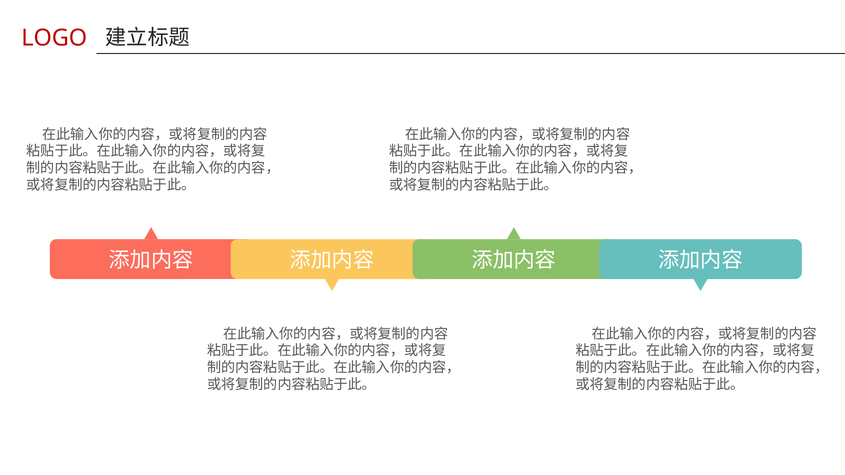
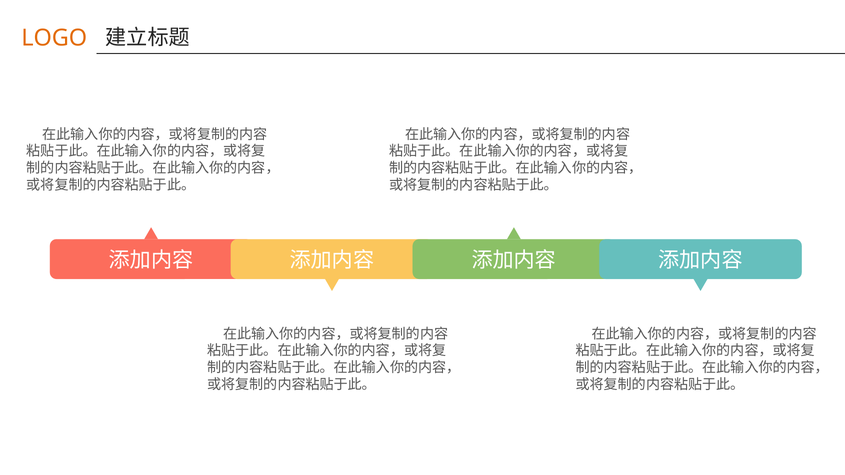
LOGO colour: red -> orange (54, 38)
